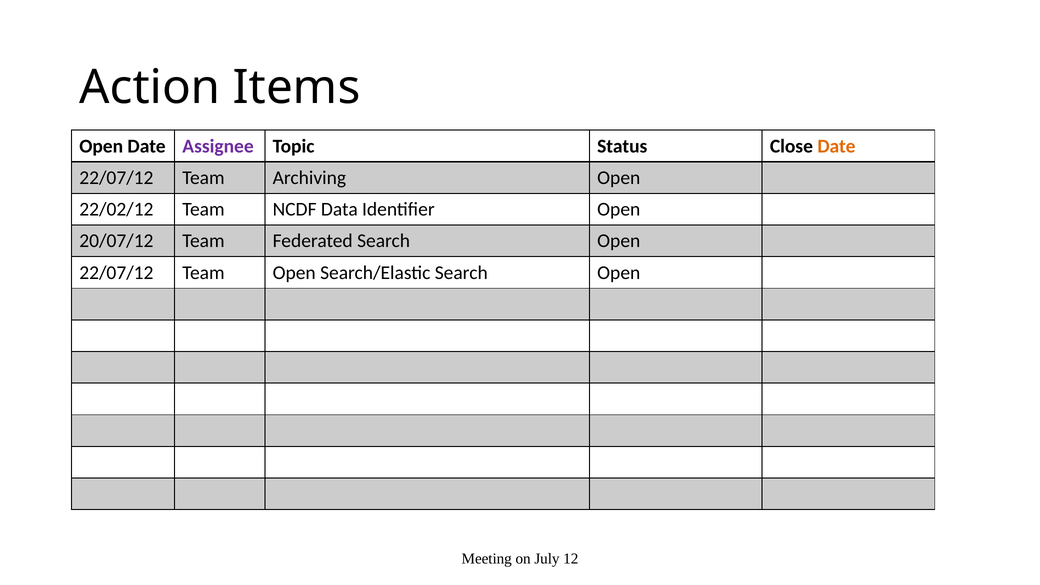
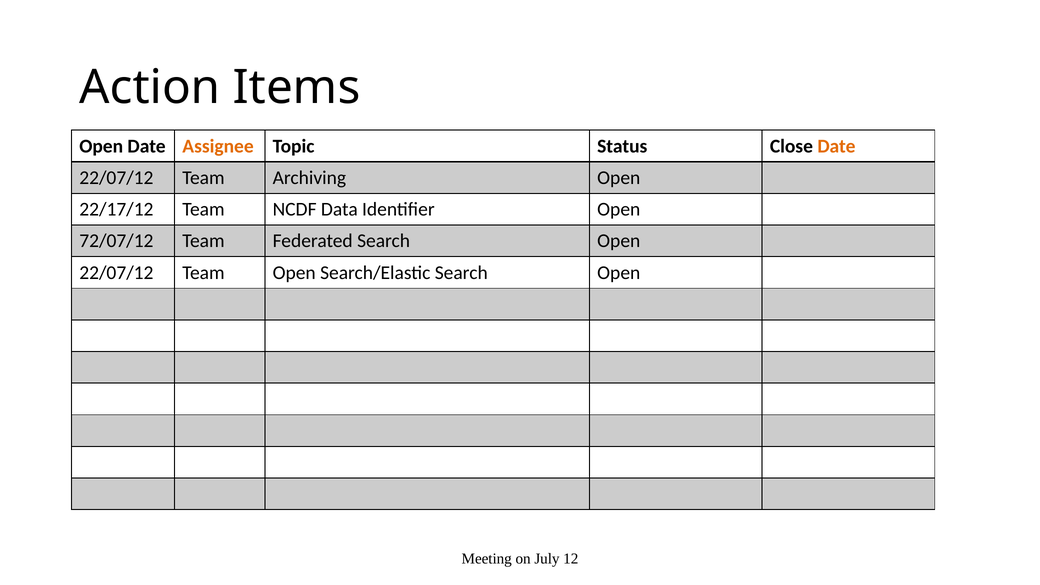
Assignee colour: purple -> orange (218, 146)
22/02/12: 22/02/12 -> 22/17/12 (116, 209)
20/07/12: 20/07/12 -> 72/07/12 (116, 241)
